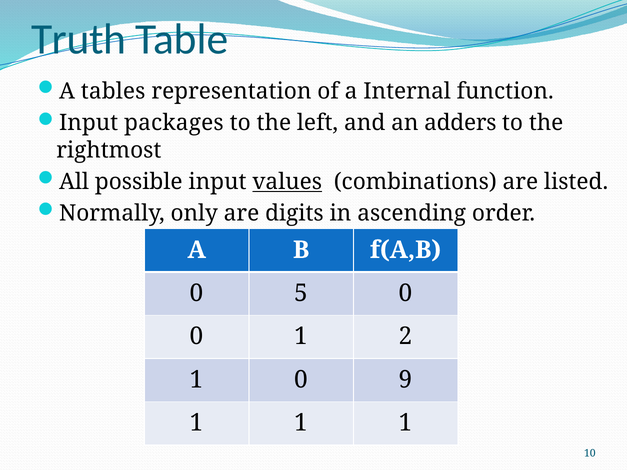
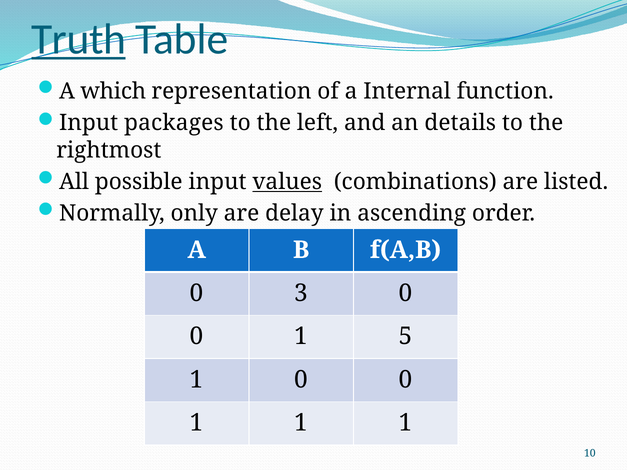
Truth underline: none -> present (79, 40)
tables: tables -> which (113, 91)
adders: adders -> details (460, 123)
digits: digits -> delay (294, 214)
5: 5 -> 3 (301, 293)
2: 2 -> 5 (406, 337)
1 0 9: 9 -> 0 (406, 380)
